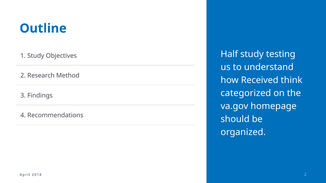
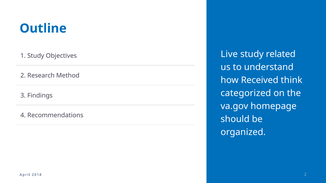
Half: Half -> Live (229, 54)
testing: testing -> related (281, 54)
